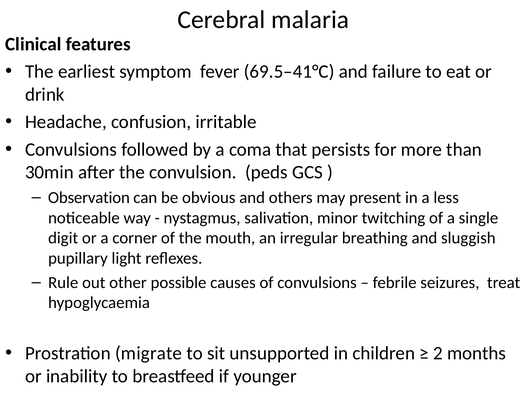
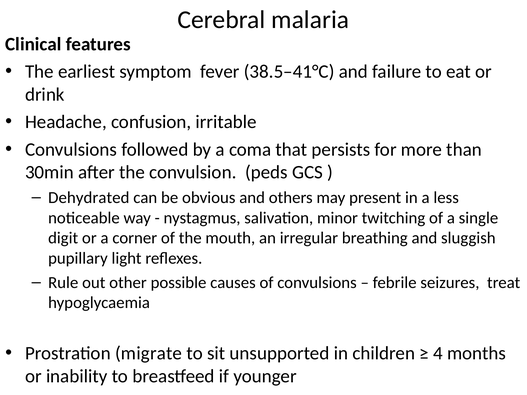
69.5–41°C: 69.5–41°C -> 38.5–41°C (289, 72)
Observation: Observation -> Dehydrated (89, 198)
2: 2 -> 4 (438, 354)
